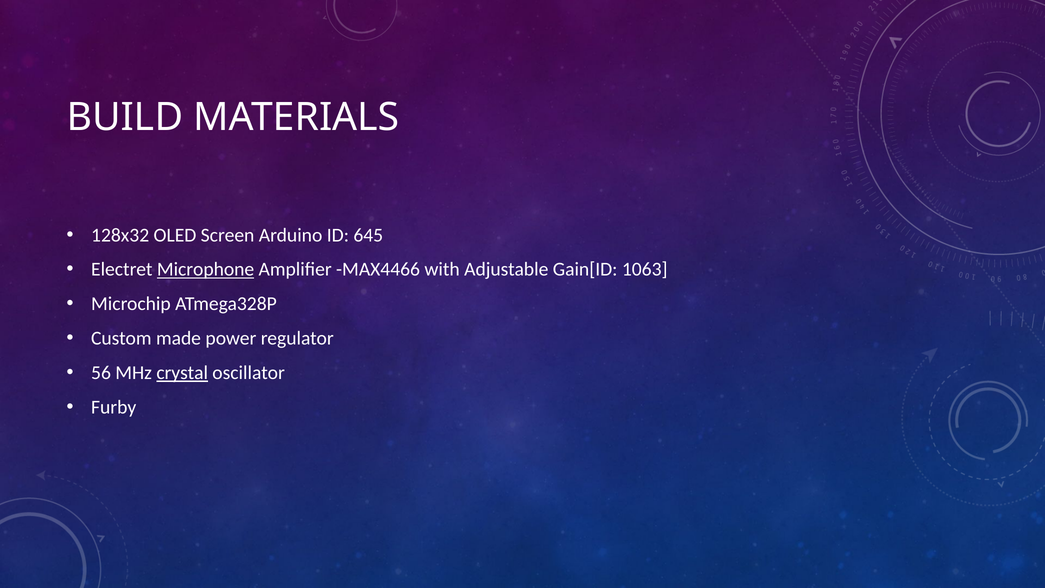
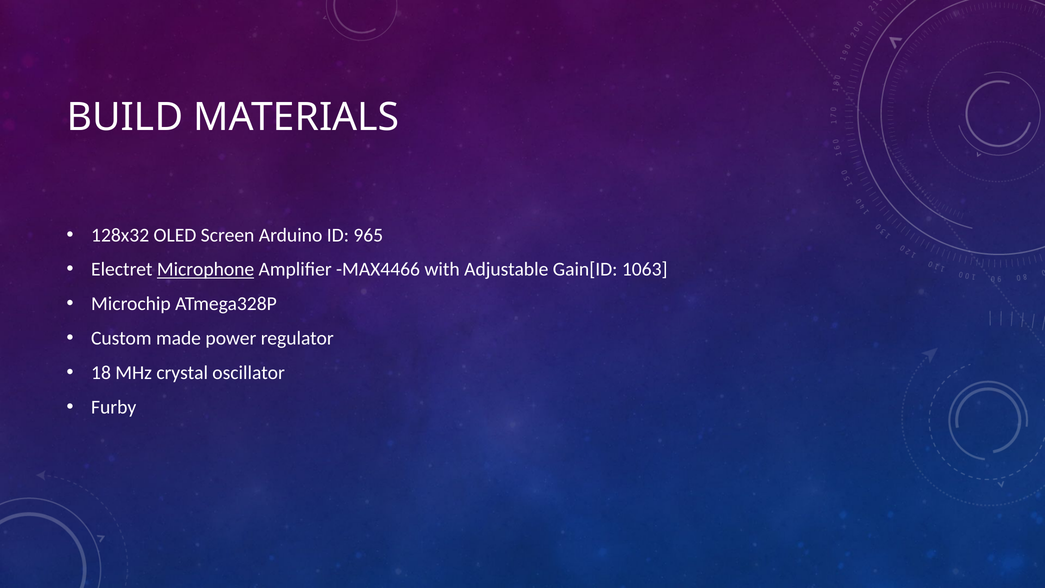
645: 645 -> 965 (368, 235)
56: 56 -> 18 (101, 373)
crystal underline: present -> none (182, 373)
